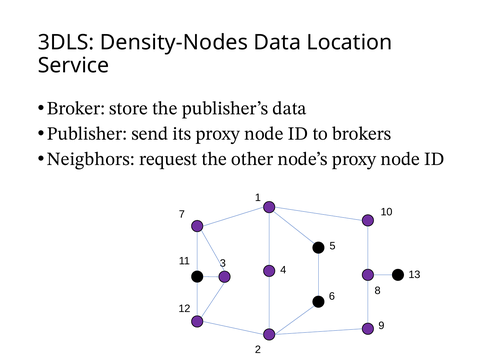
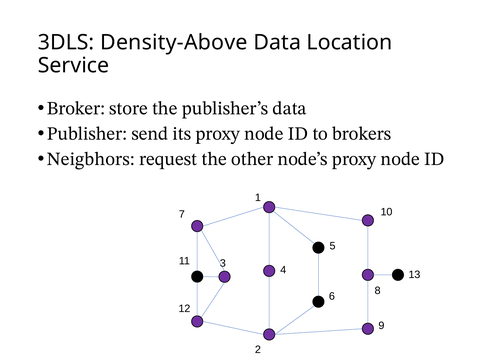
Density-Nodes: Density-Nodes -> Density-Above (174, 42)
